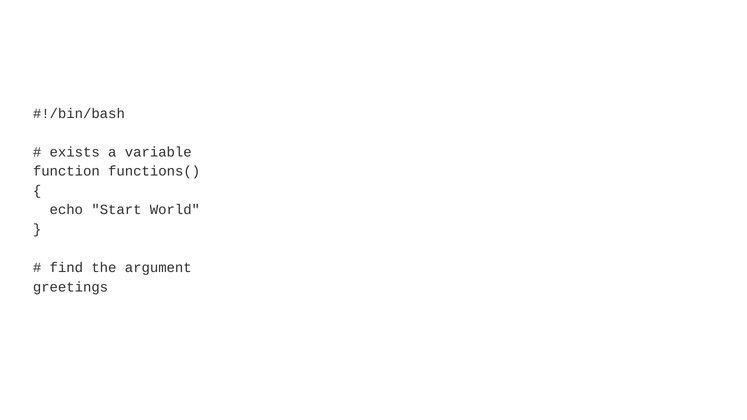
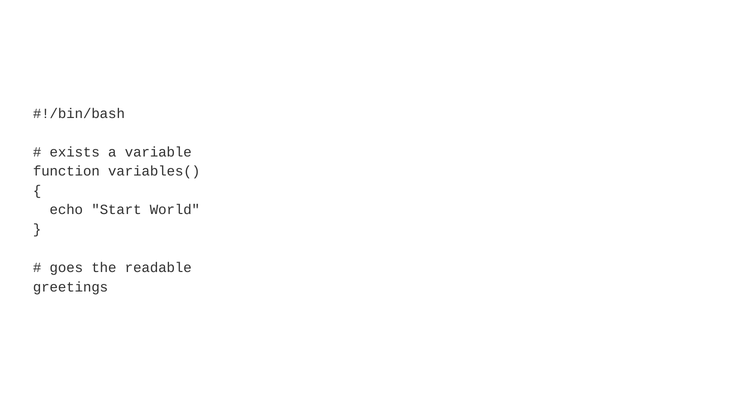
functions(: functions( -> variables( (154, 171)
find: find -> goes (66, 268)
argument: argument -> readable (158, 268)
